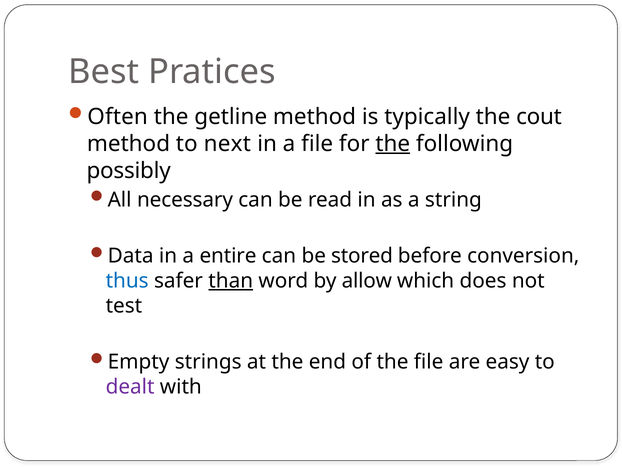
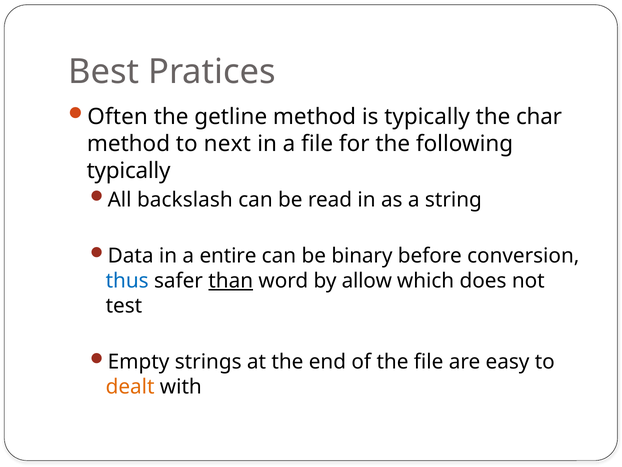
cout: cout -> char (539, 117)
the underline: present -> none (393, 144)
possibly: possibly -> typically (129, 170)
necessary: necessary -> backslash (185, 199)
stored: stored -> binary (362, 256)
dealt colour: purple -> orange (130, 386)
